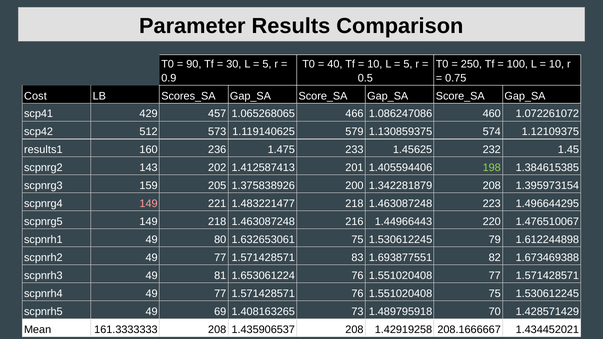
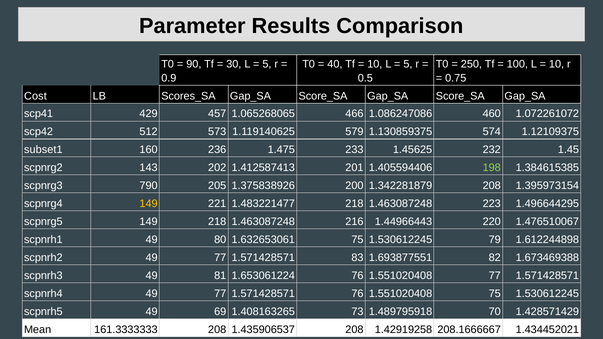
results1: results1 -> subset1 (43, 150)
159: 159 -> 790 (149, 186)
149 colour: pink -> yellow (149, 204)
